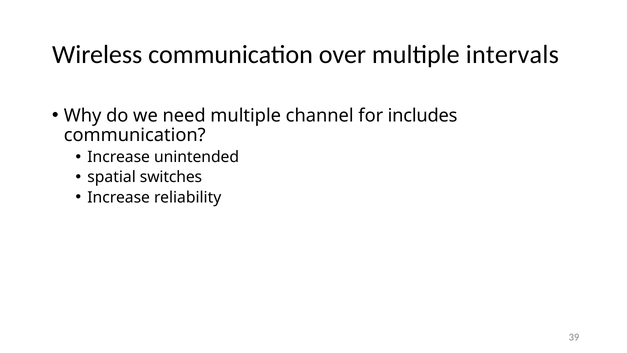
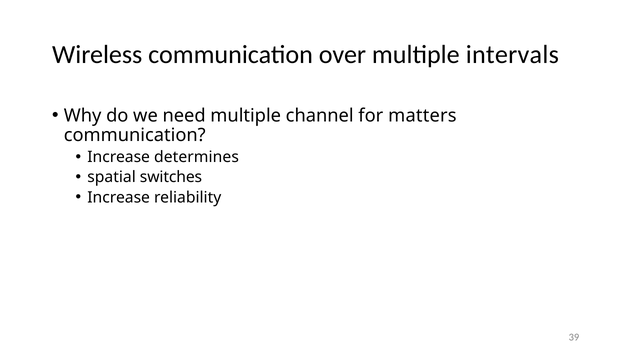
includes: includes -> matters (422, 116)
unintended: unintended -> determines (196, 157)
